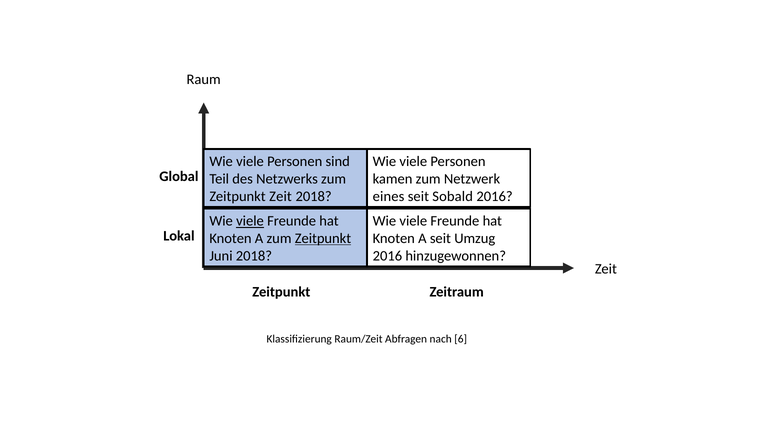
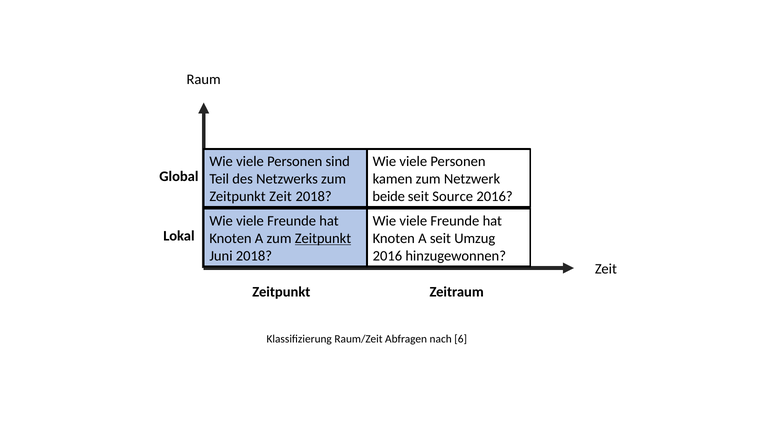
eines: eines -> beide (389, 197)
Sobald: Sobald -> Source (453, 197)
viele underline: present -> none (250, 221)
